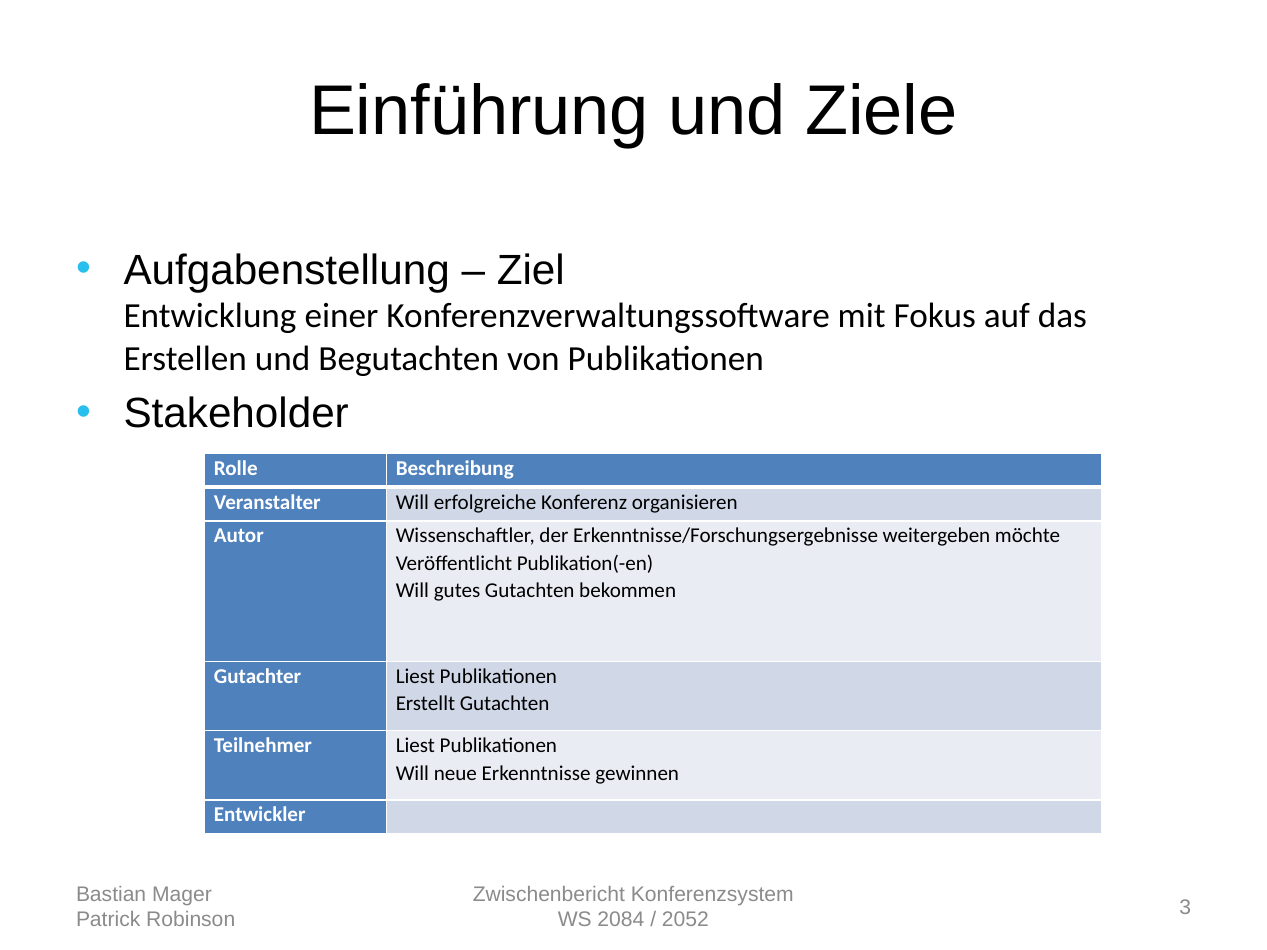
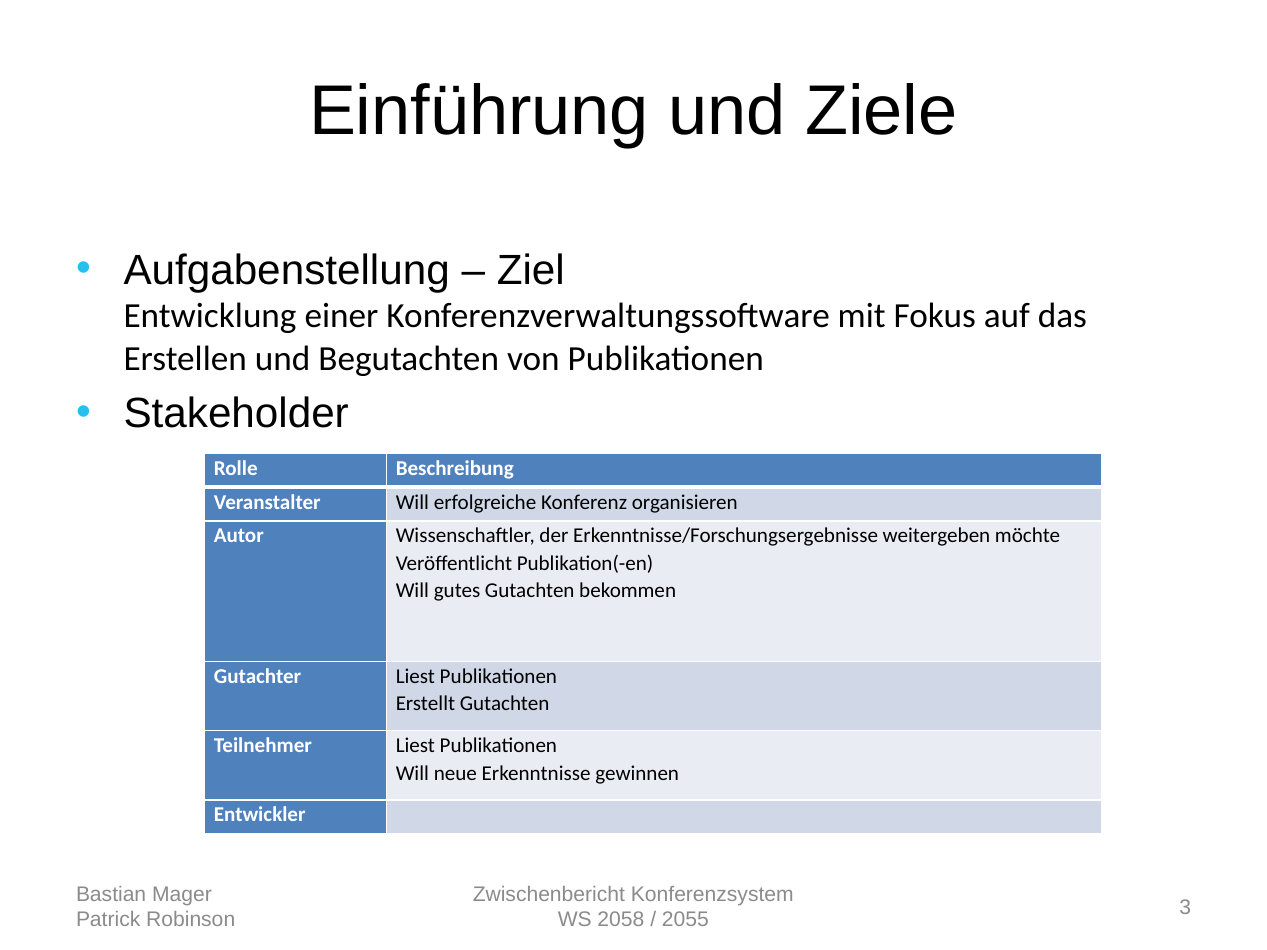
2084: 2084 -> 2058 (621, 920)
2052: 2052 -> 2055 (685, 920)
